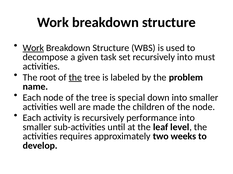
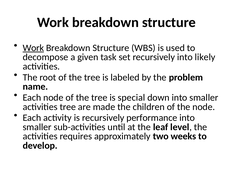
must: must -> likely (205, 57)
the underline: present -> none (75, 78)
activities well: well -> tree (68, 107)
